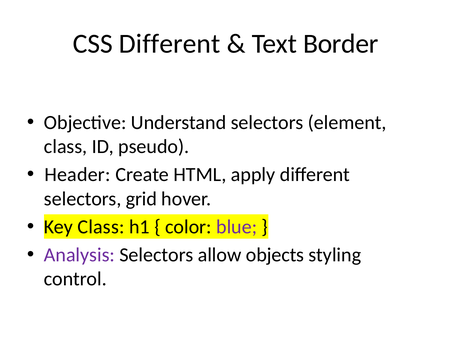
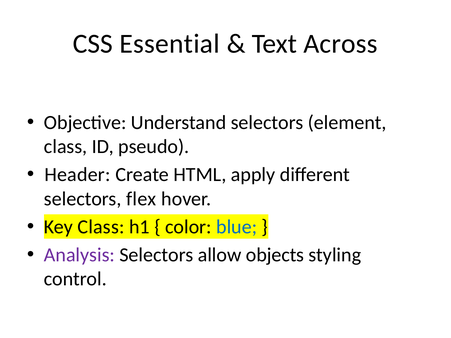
CSS Different: Different -> Essential (170, 44)
Border: Border -> Across (341, 44)
grid: grid -> flex (141, 199)
blue colour: purple -> blue (237, 227)
